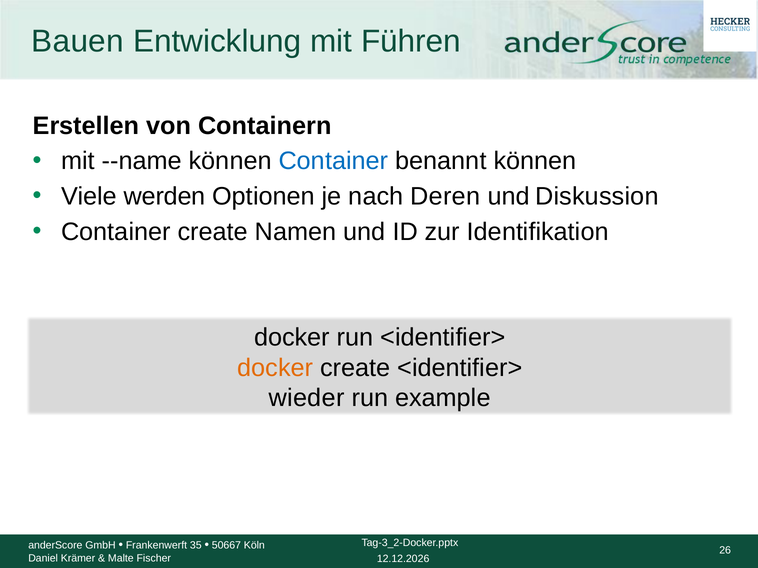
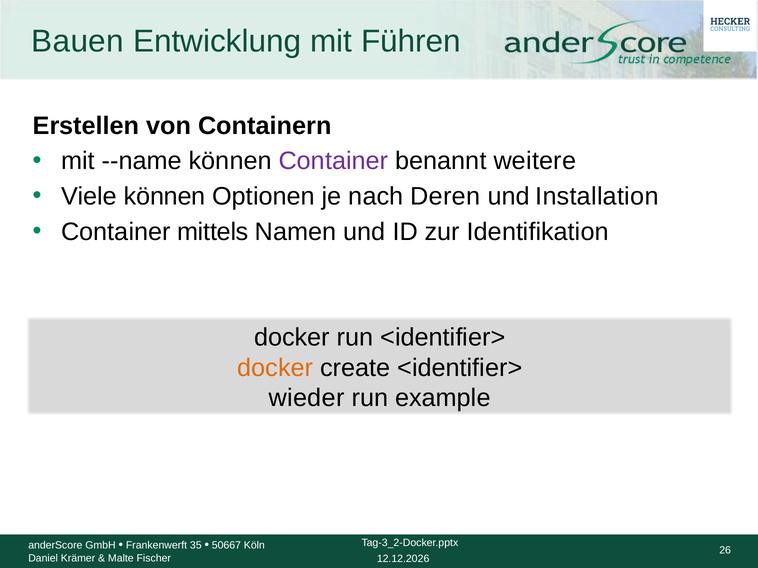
Container colour: blue -> purple (333, 161)
benannt können: können -> weitere (535, 161)
Viele werden: werden -> können (165, 197)
Diskussion: Diskussion -> Installation (597, 197)
Container create: create -> mittels (213, 232)
